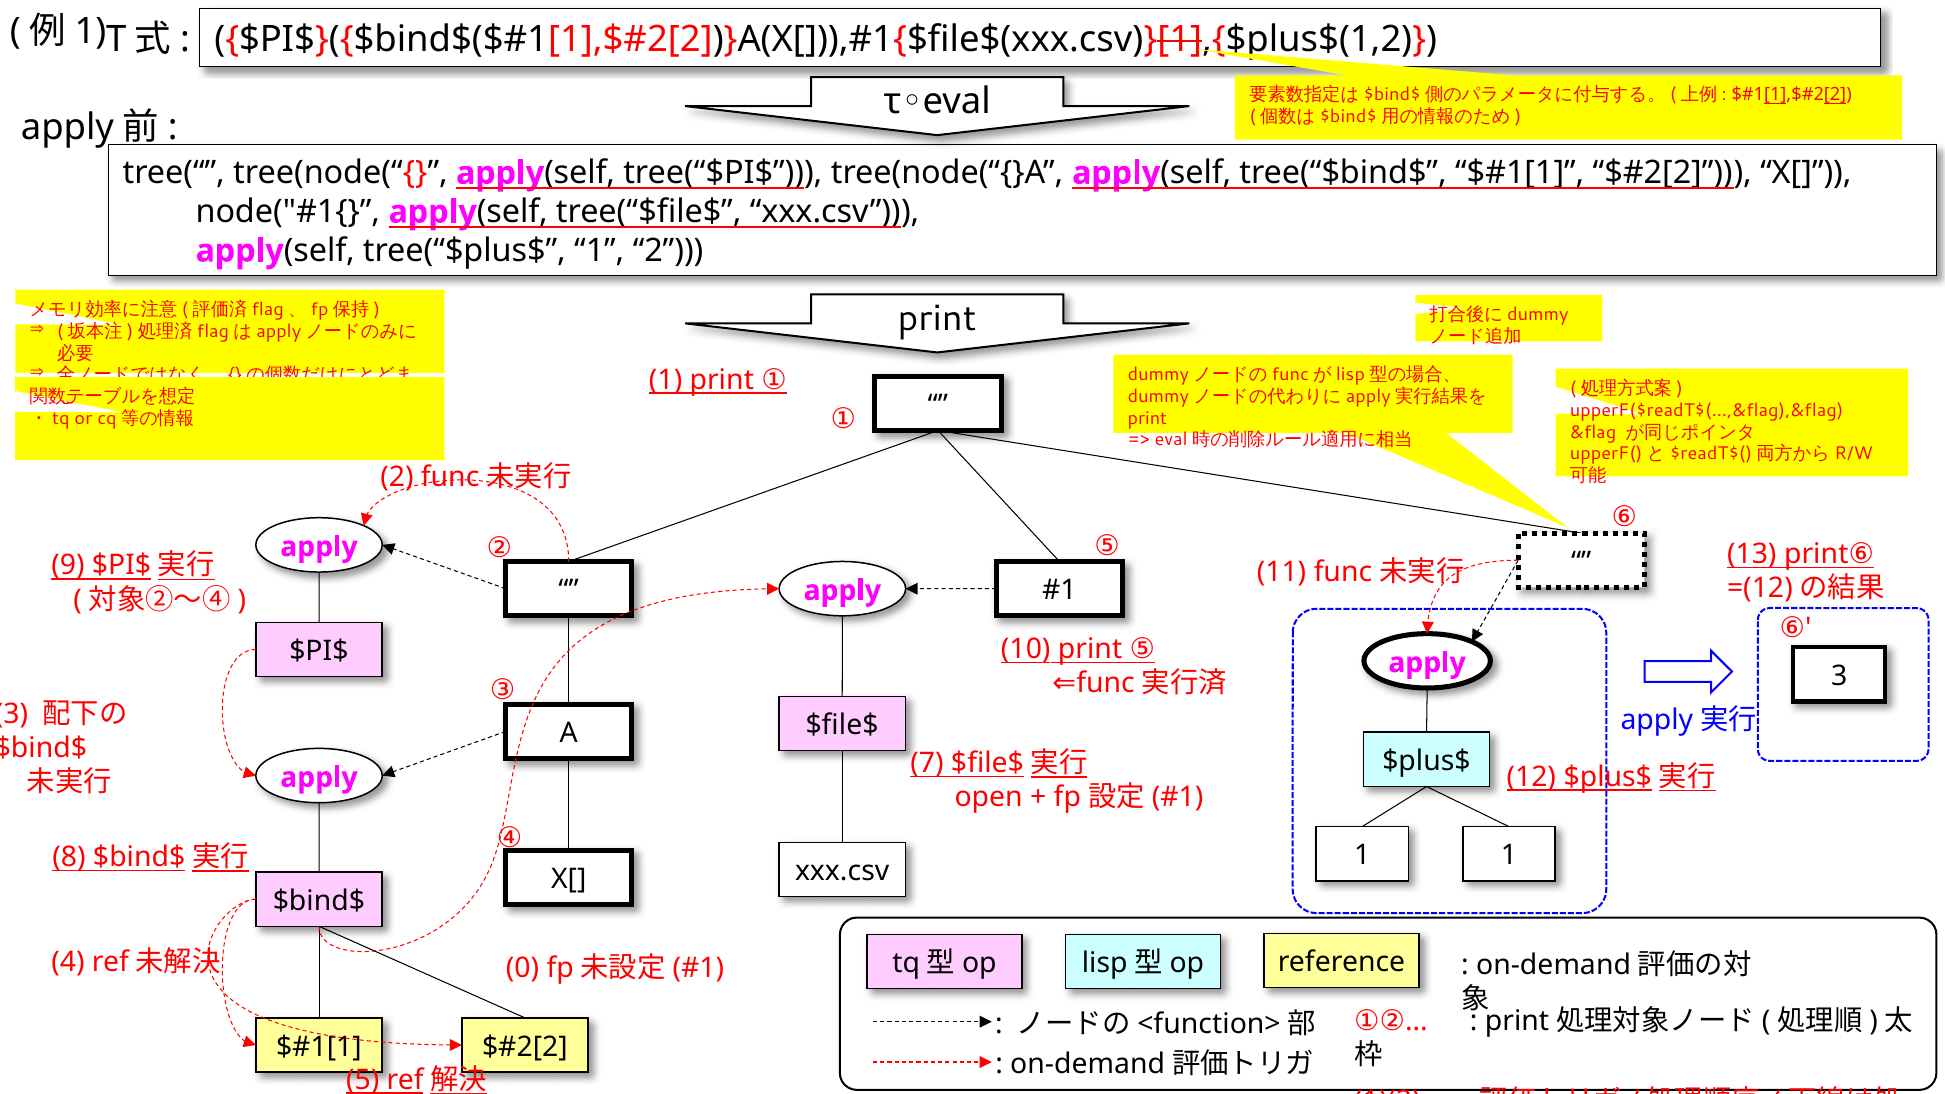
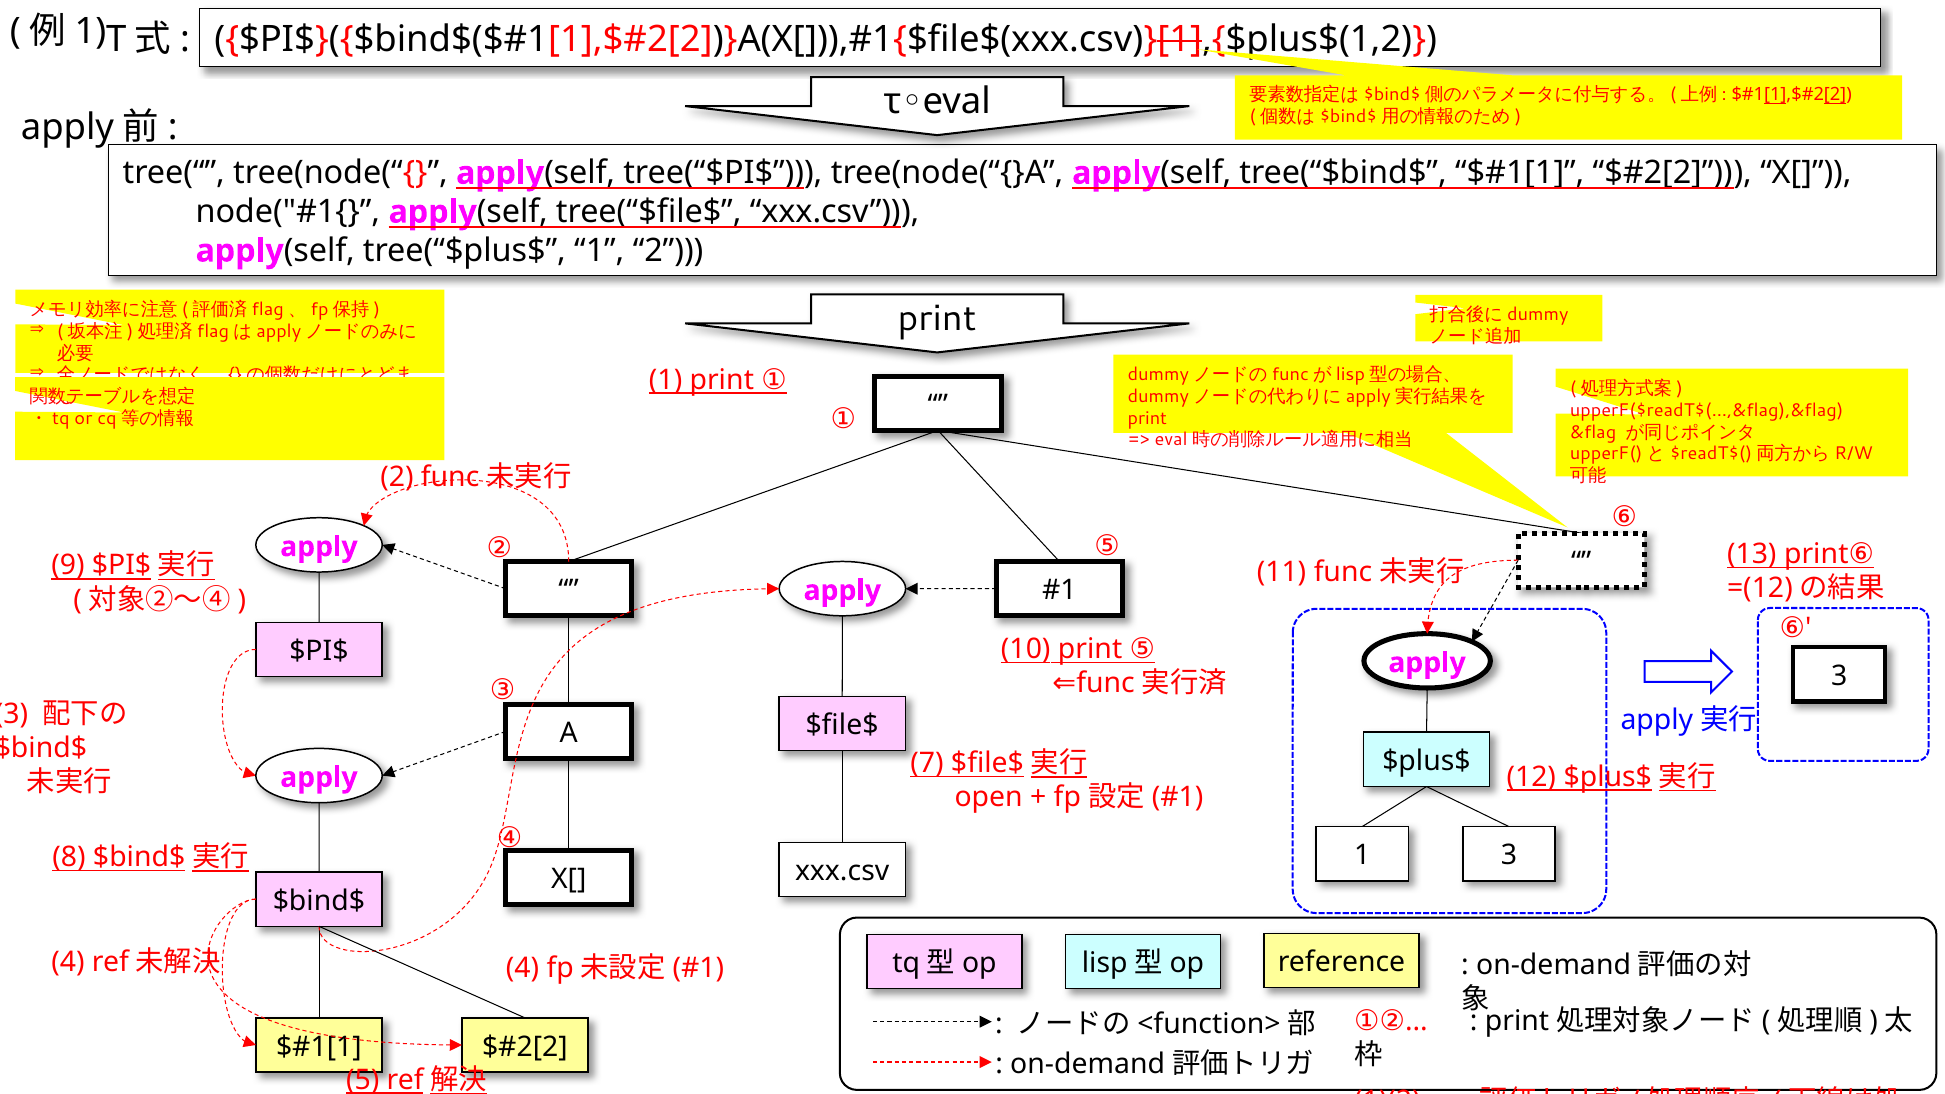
1 1: 1 -> 3 (1509, 856)
0: 0 -> 4 (523, 968)
